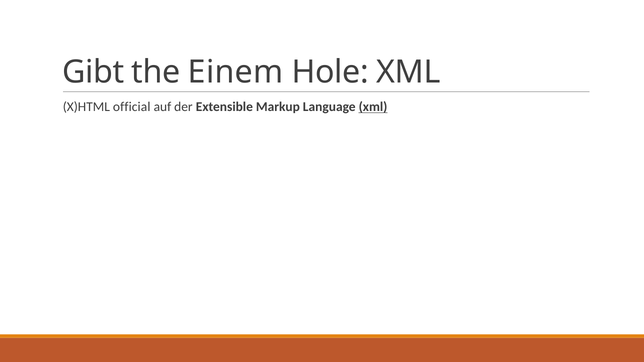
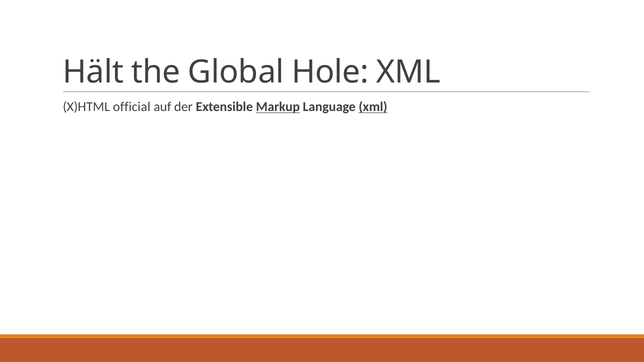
Gibt: Gibt -> Hält (93, 72)
Einem: Einem -> Global (236, 72)
Markup underline: none -> present (278, 107)
